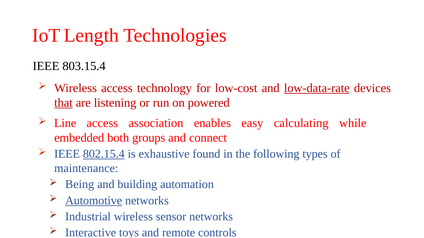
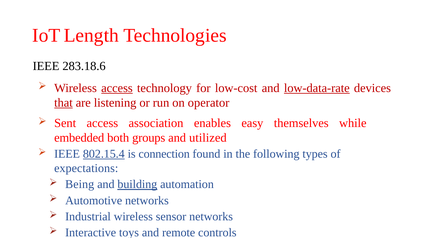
803.15.4: 803.15.4 -> 283.18.6 (84, 66)
access underline: none -> present (117, 88)
powered: powered -> operator (209, 103)
Line: Line -> Sent (65, 123)
calculating: calculating -> themselves (301, 123)
connect: connect -> utilized (208, 138)
exhaustive: exhaustive -> connection (164, 154)
maintenance: maintenance -> expectations (86, 169)
building underline: none -> present (137, 185)
Automotive underline: present -> none (94, 201)
